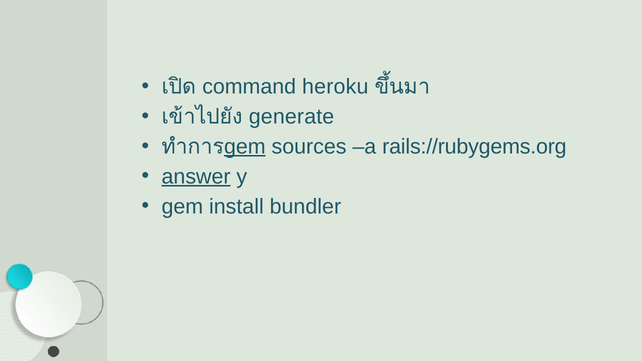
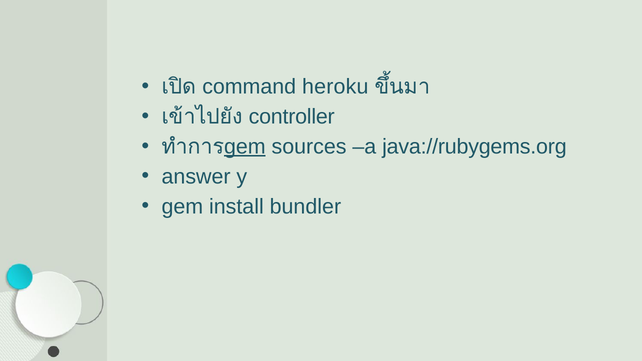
generate: generate -> controller (292, 117)
rails://rubygems.org: rails://rubygems.org -> java://rubygems.org (474, 147)
answer underline: present -> none (196, 177)
